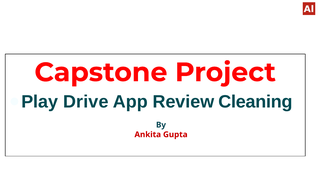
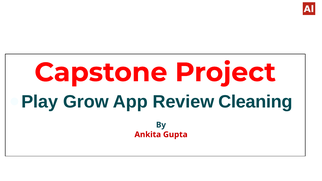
Drive: Drive -> Grow (86, 102)
